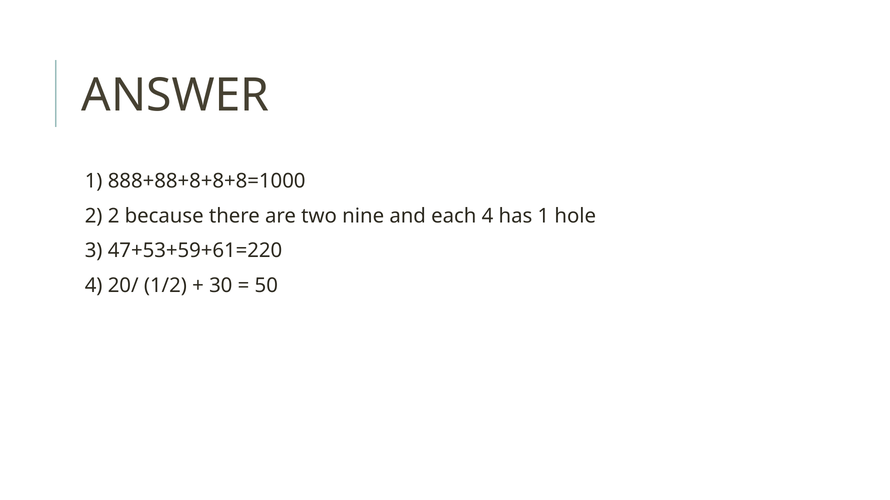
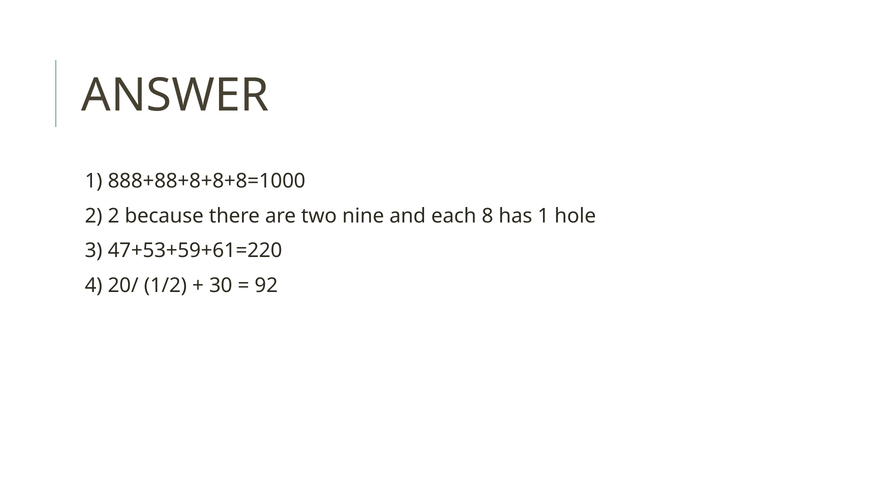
each 4: 4 -> 8 (488, 216)
50: 50 -> 92 (266, 286)
